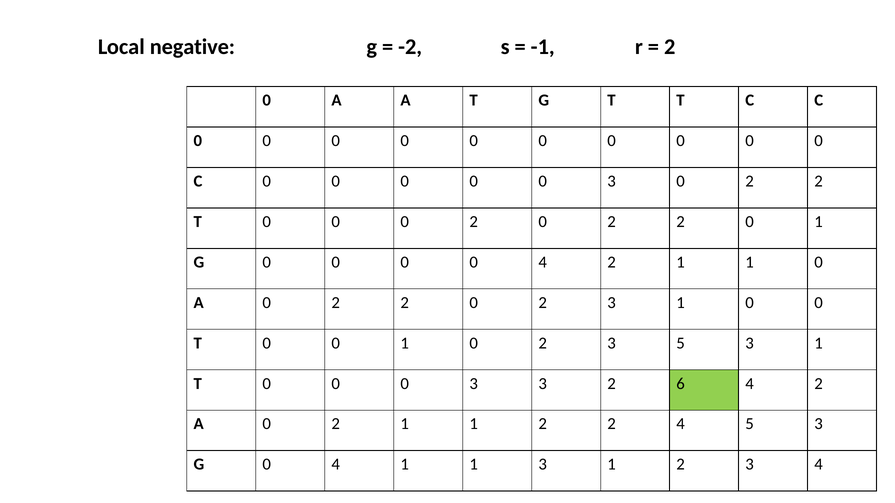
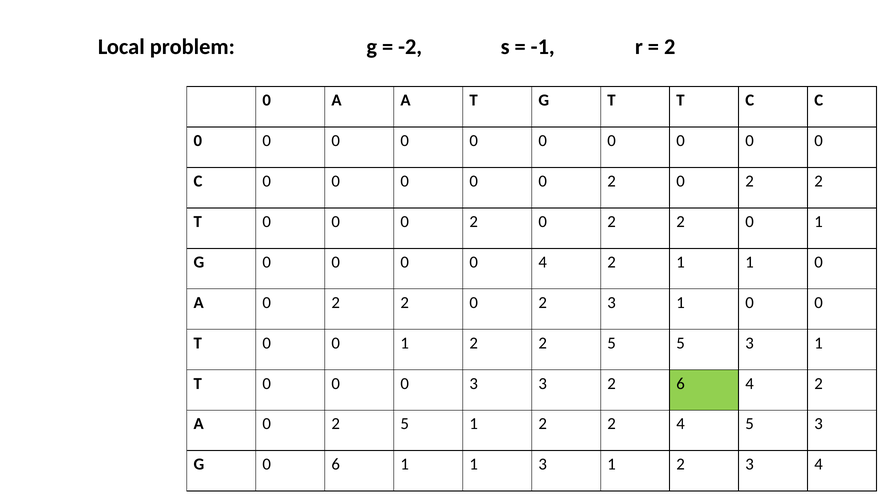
negative: negative -> problem (192, 47)
3: 3 -> 2 (612, 181)
0 1 0: 0 -> 2 (474, 343)
3: 3 -> 5 (612, 343)
0 2 1: 1 -> 5 (405, 424)
G 0 4: 4 -> 6 (336, 465)
